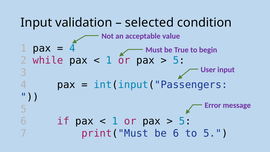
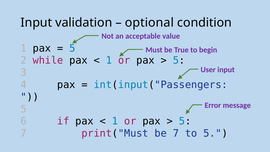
selected: selected -> optional (149, 23)
4: 4 -> 5 (72, 48)
be 6: 6 -> 7 (176, 133)
